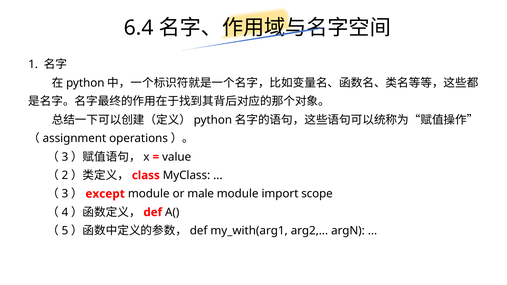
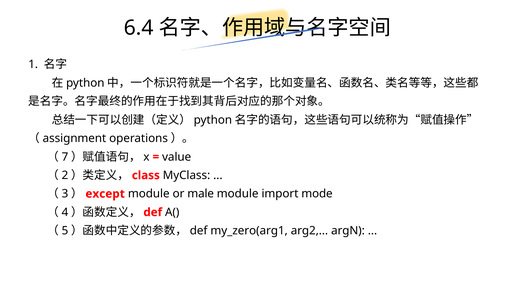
3: 3 -> 7 (65, 157)
scope: scope -> mode (317, 194)
my_with(arg1: my_with(arg1 -> my_zero(arg1 (249, 231)
